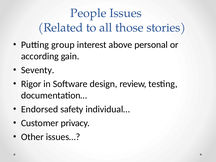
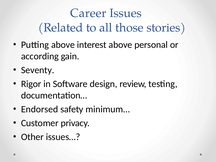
People: People -> Career (88, 13)
Putting group: group -> above (63, 45)
individual…: individual… -> minimum… (108, 109)
